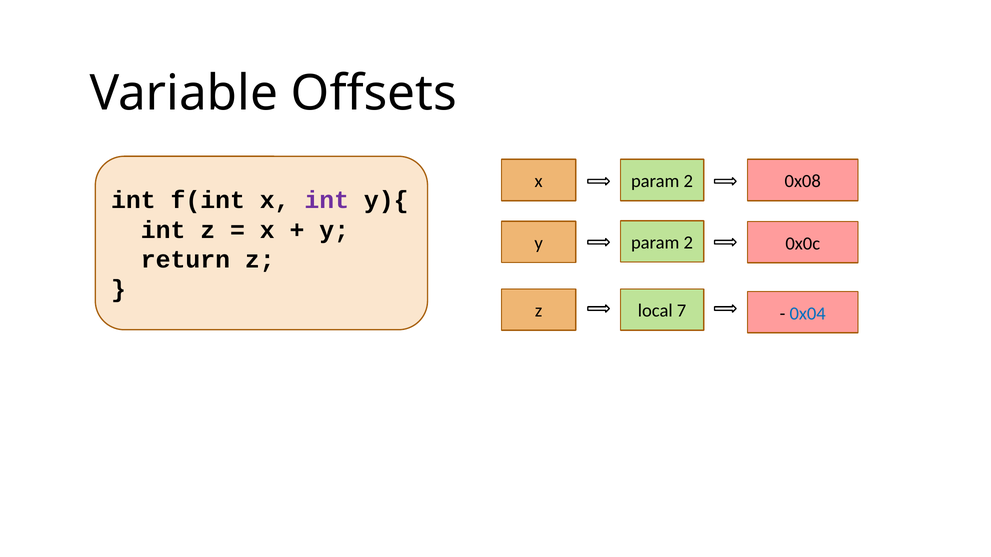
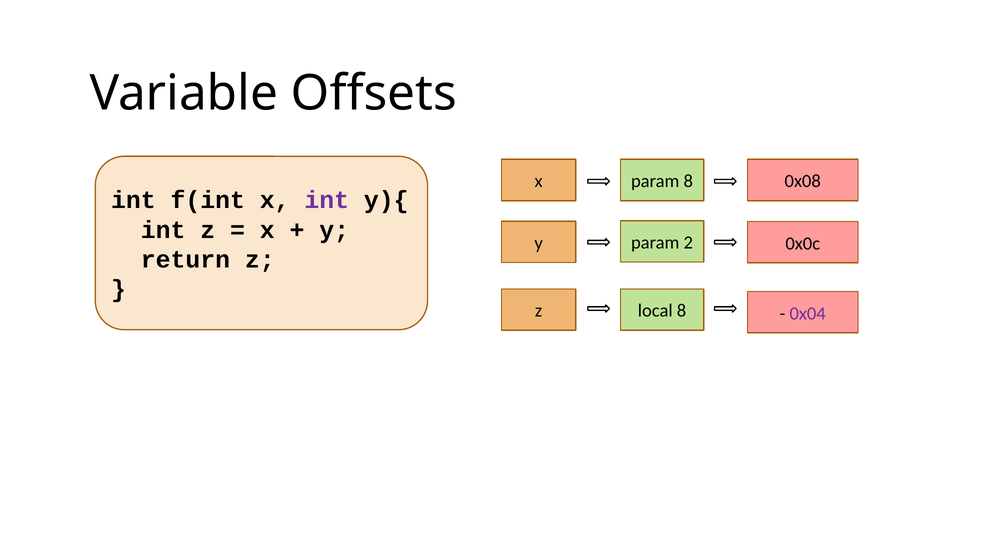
2: 2 -> 8 (688, 181)
local 7: 7 -> 8 (682, 311)
0x04 colour: blue -> purple (808, 314)
